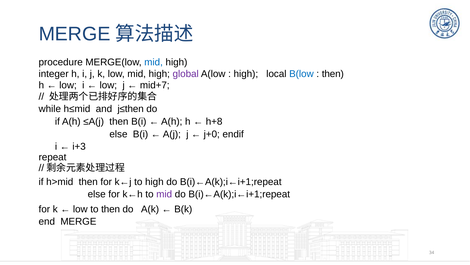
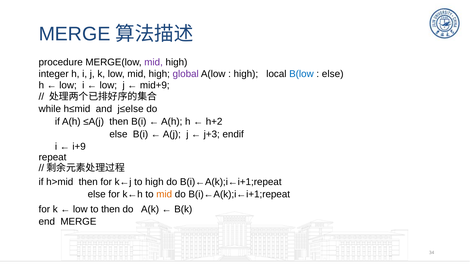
mid colour: blue -> purple (154, 62)
then: then -> else (333, 74)
mid+7: mid+7 -> mid+9 (155, 85)
j≤then: j≤then -> j≤else (131, 109)
h+8: h+8 -> h+2 (214, 121)
j+0: j+0 -> j+3 (212, 134)
i+3: i+3 -> i+9 (79, 146)
mid colour: purple -> orange (164, 194)
